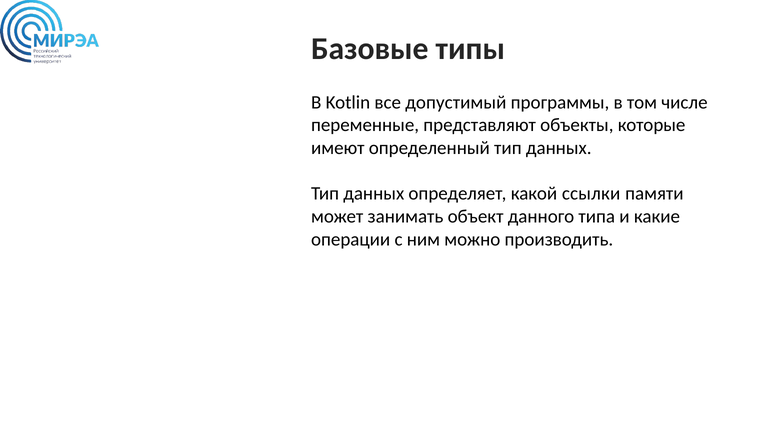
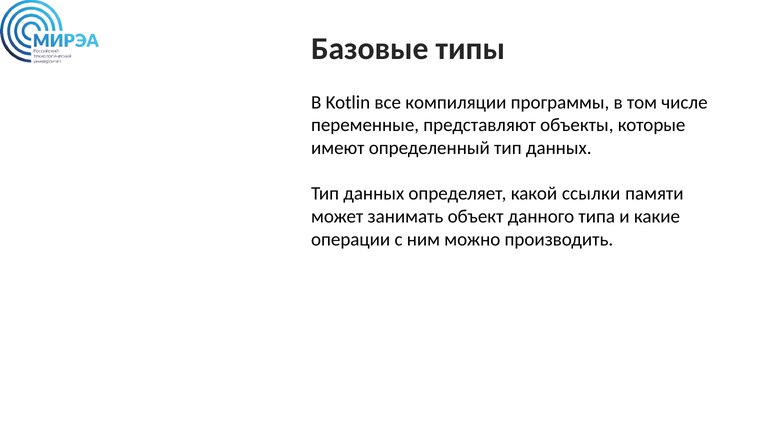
допустимый: допустимый -> компиляции (456, 102)
